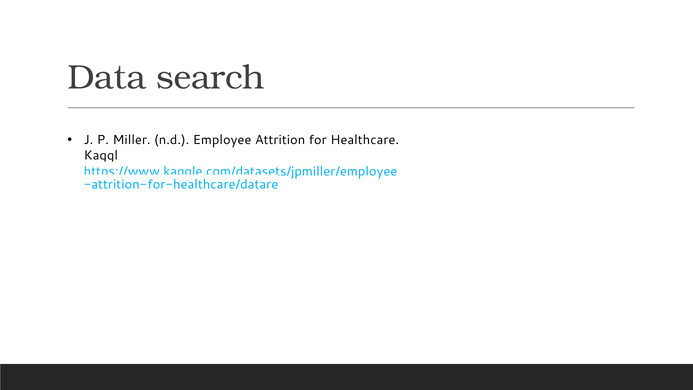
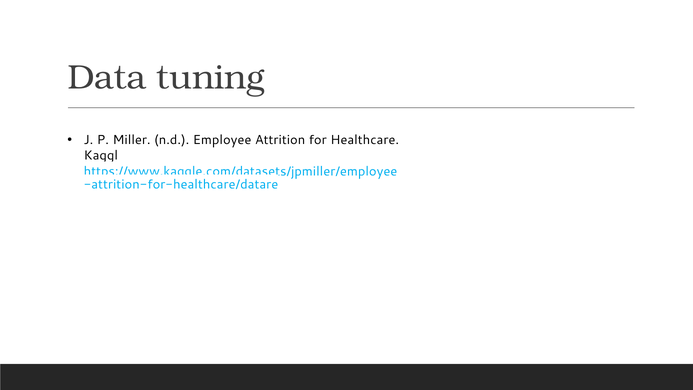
search: search -> tuning (211, 78)
